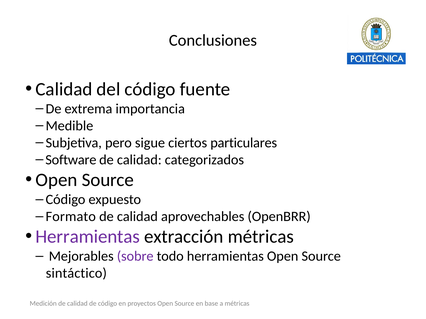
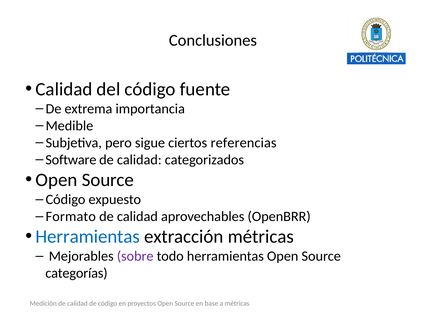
particulares: particulares -> referencias (244, 143)
Herramientas colour: purple -> blue (88, 237)
sintáctico: sintáctico -> categorías (76, 274)
